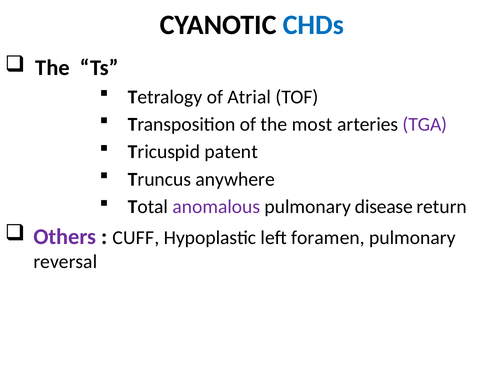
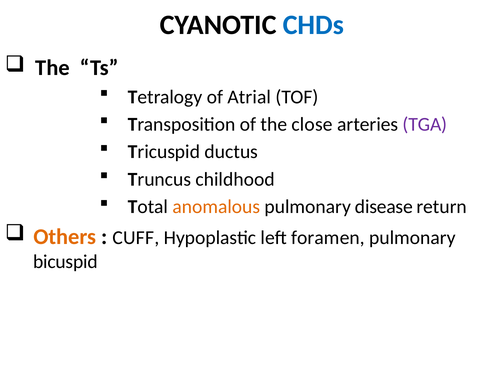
most: most -> close (312, 124)
patent: patent -> ductus (231, 152)
anywhere: anywhere -> childhood (235, 179)
anomalous colour: purple -> orange (216, 207)
Others colour: purple -> orange (65, 237)
reversal: reversal -> bicuspid (65, 262)
